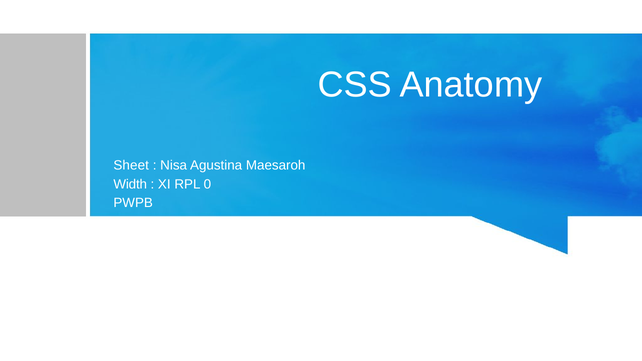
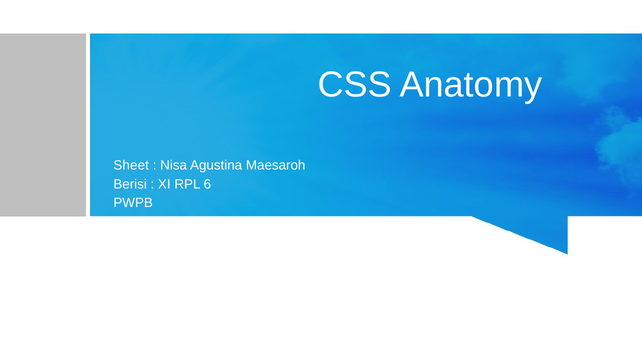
Width: Width -> Berisi (130, 184)
0: 0 -> 6 (207, 184)
